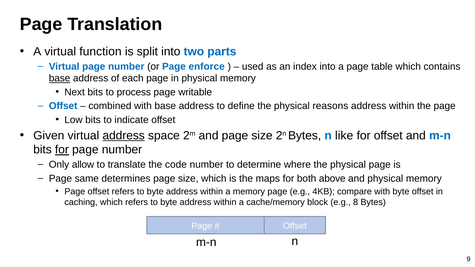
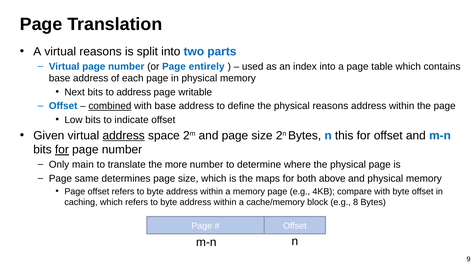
virtual function: function -> reasons (101, 52)
enforce: enforce -> entirely (207, 66)
base underline: present -> none (60, 78)
to process: process -> address (134, 92)
combined underline: none -> present (110, 106)
like: like -> this (344, 136)
allow: allow -> main (83, 165)
code: code -> more (176, 165)
